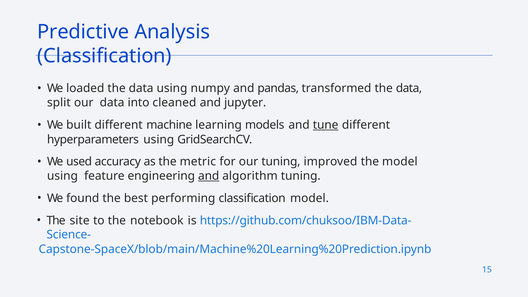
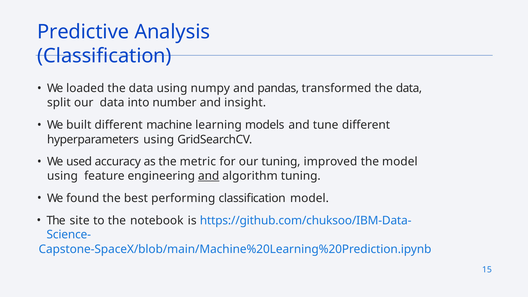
cleaned: cleaned -> number (174, 103)
jupyter: jupyter -> insight (245, 103)
tune underline: present -> none (326, 125)
